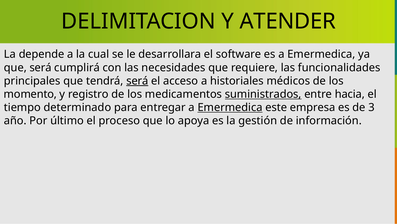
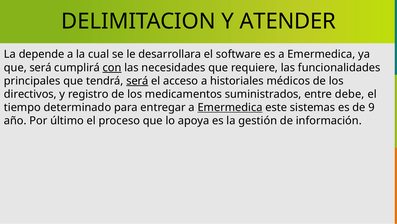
con underline: none -> present (112, 67)
momento: momento -> directivos (30, 94)
suministrados underline: present -> none (263, 94)
hacia: hacia -> debe (350, 94)
empresa: empresa -> sistemas (313, 107)
3: 3 -> 9 (372, 107)
